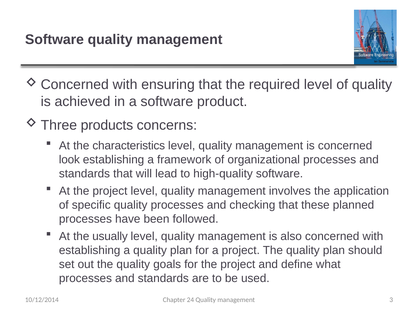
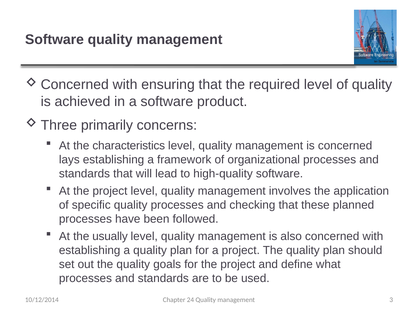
products: products -> primarily (107, 125)
look: look -> lays (69, 159)
